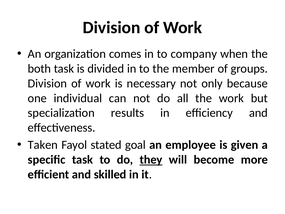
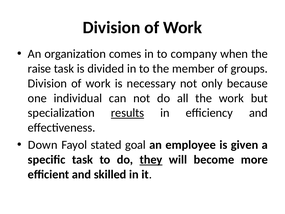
both: both -> raise (39, 69)
results underline: none -> present (128, 113)
Taken: Taken -> Down (43, 145)
